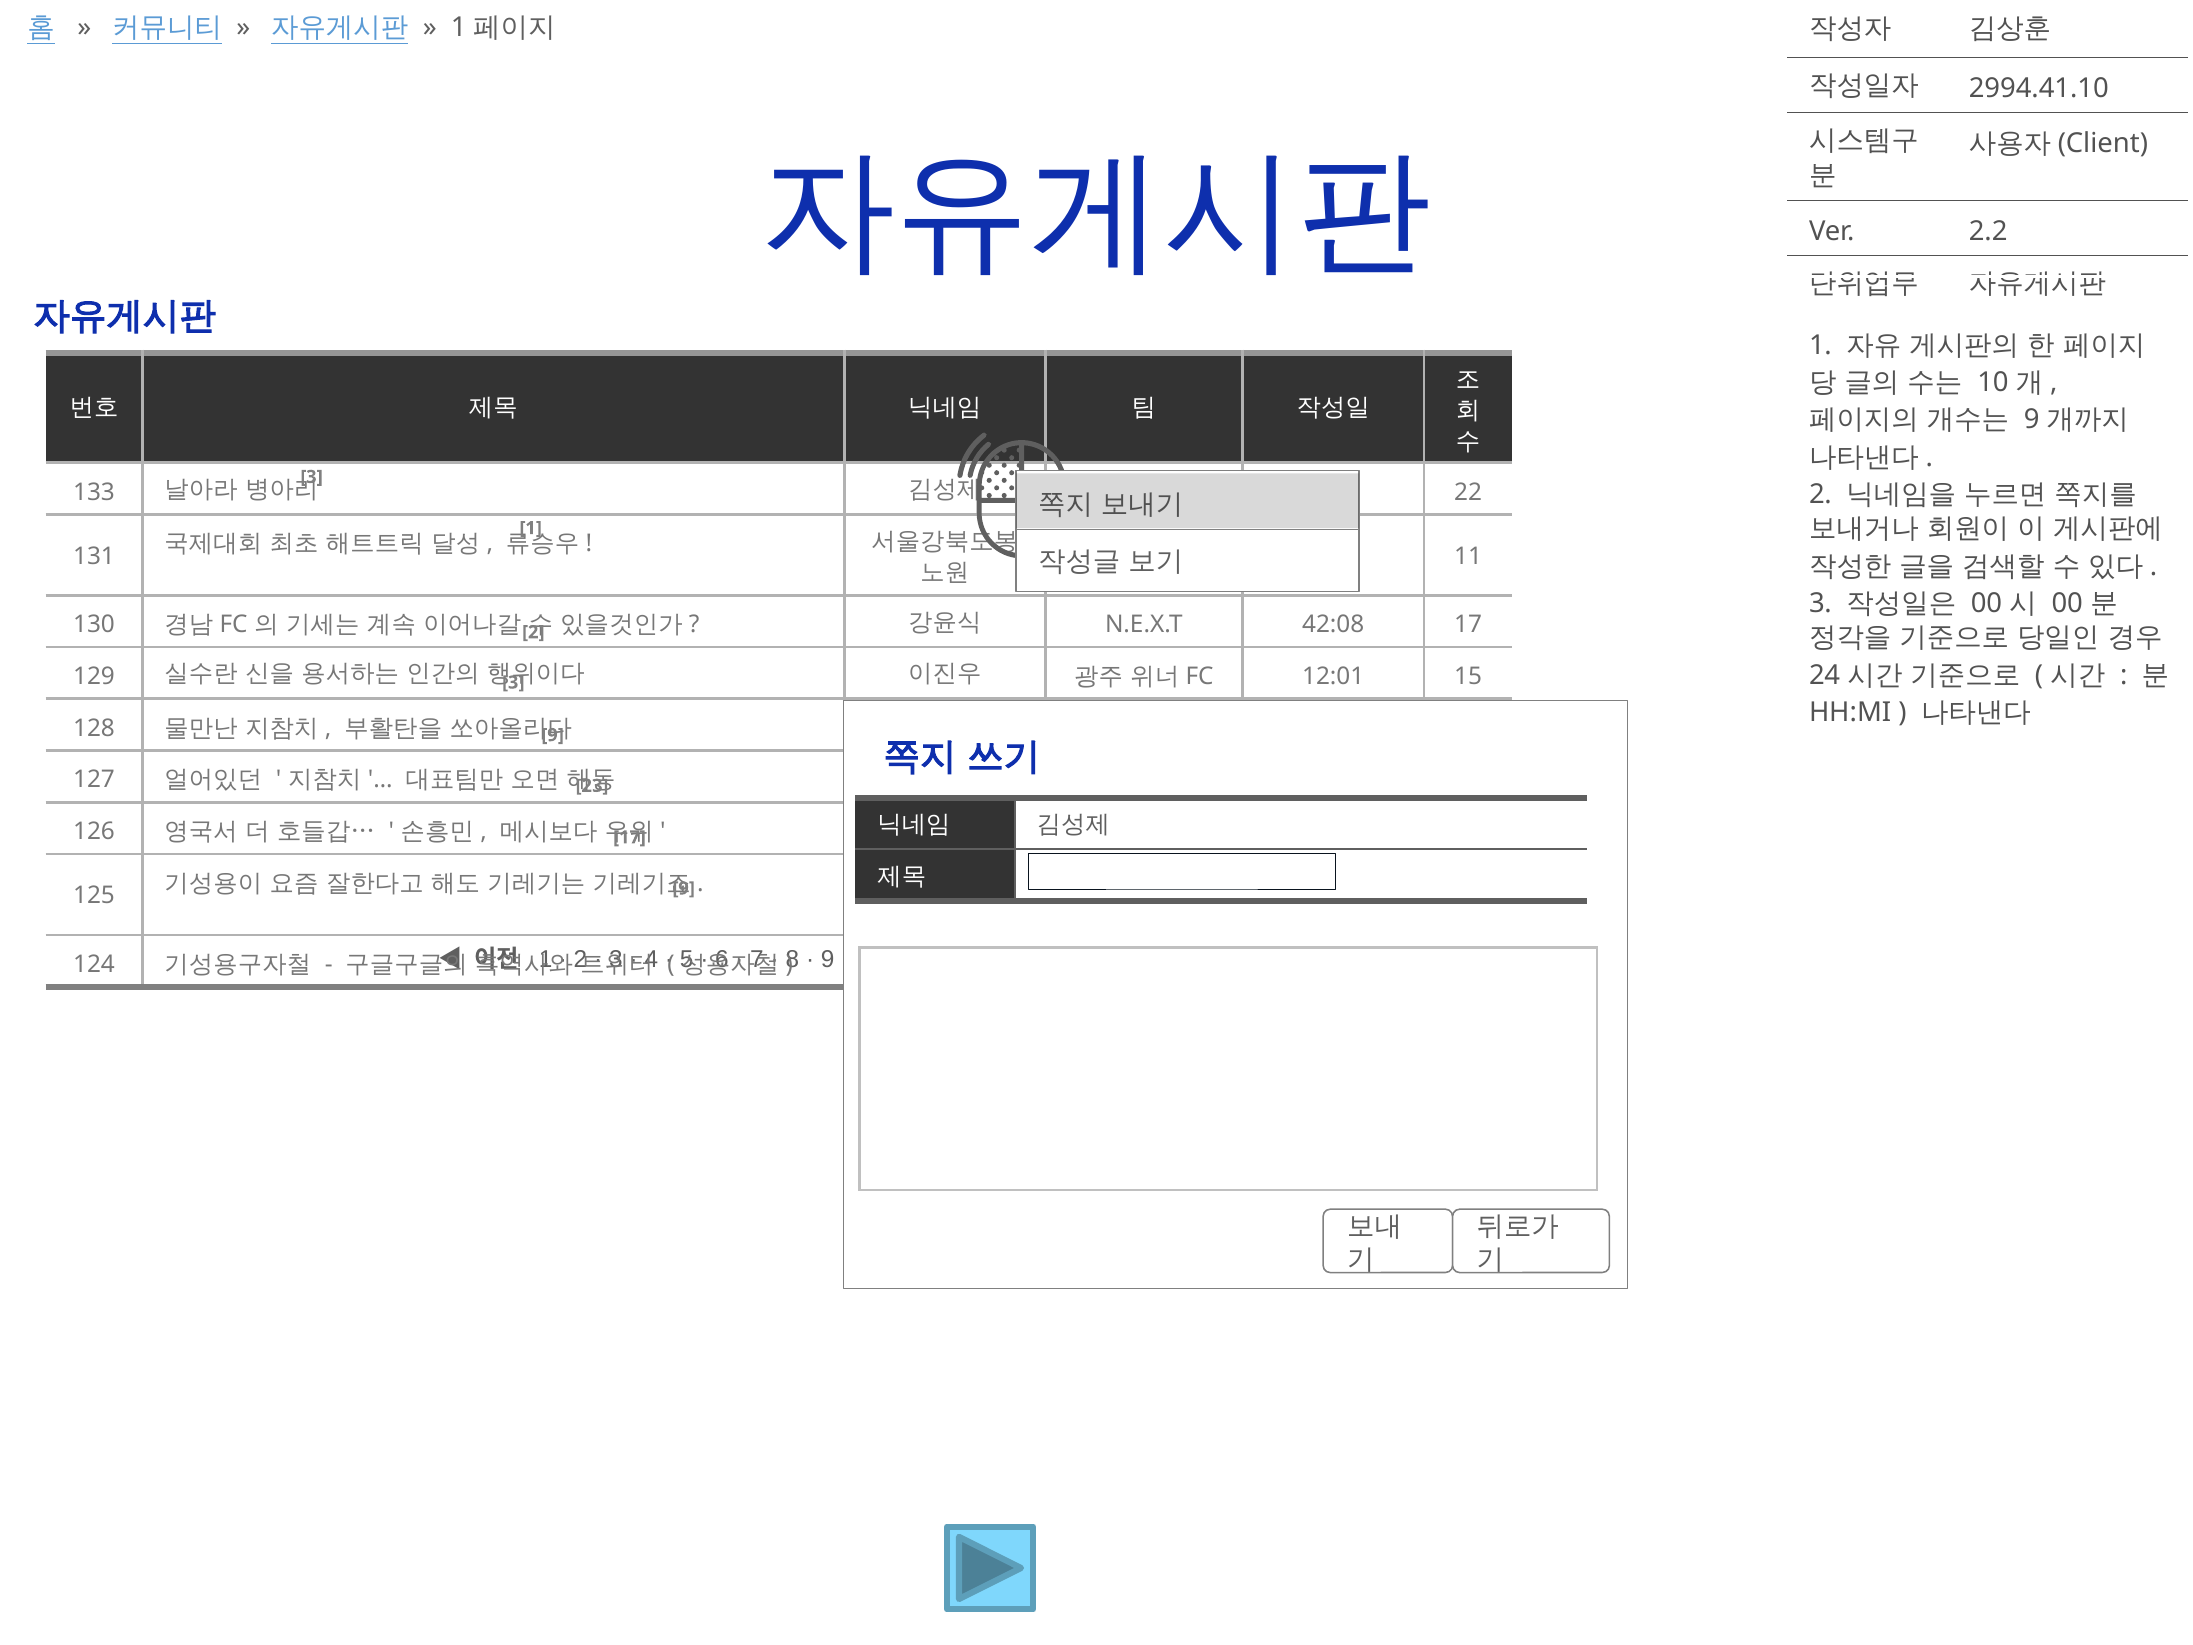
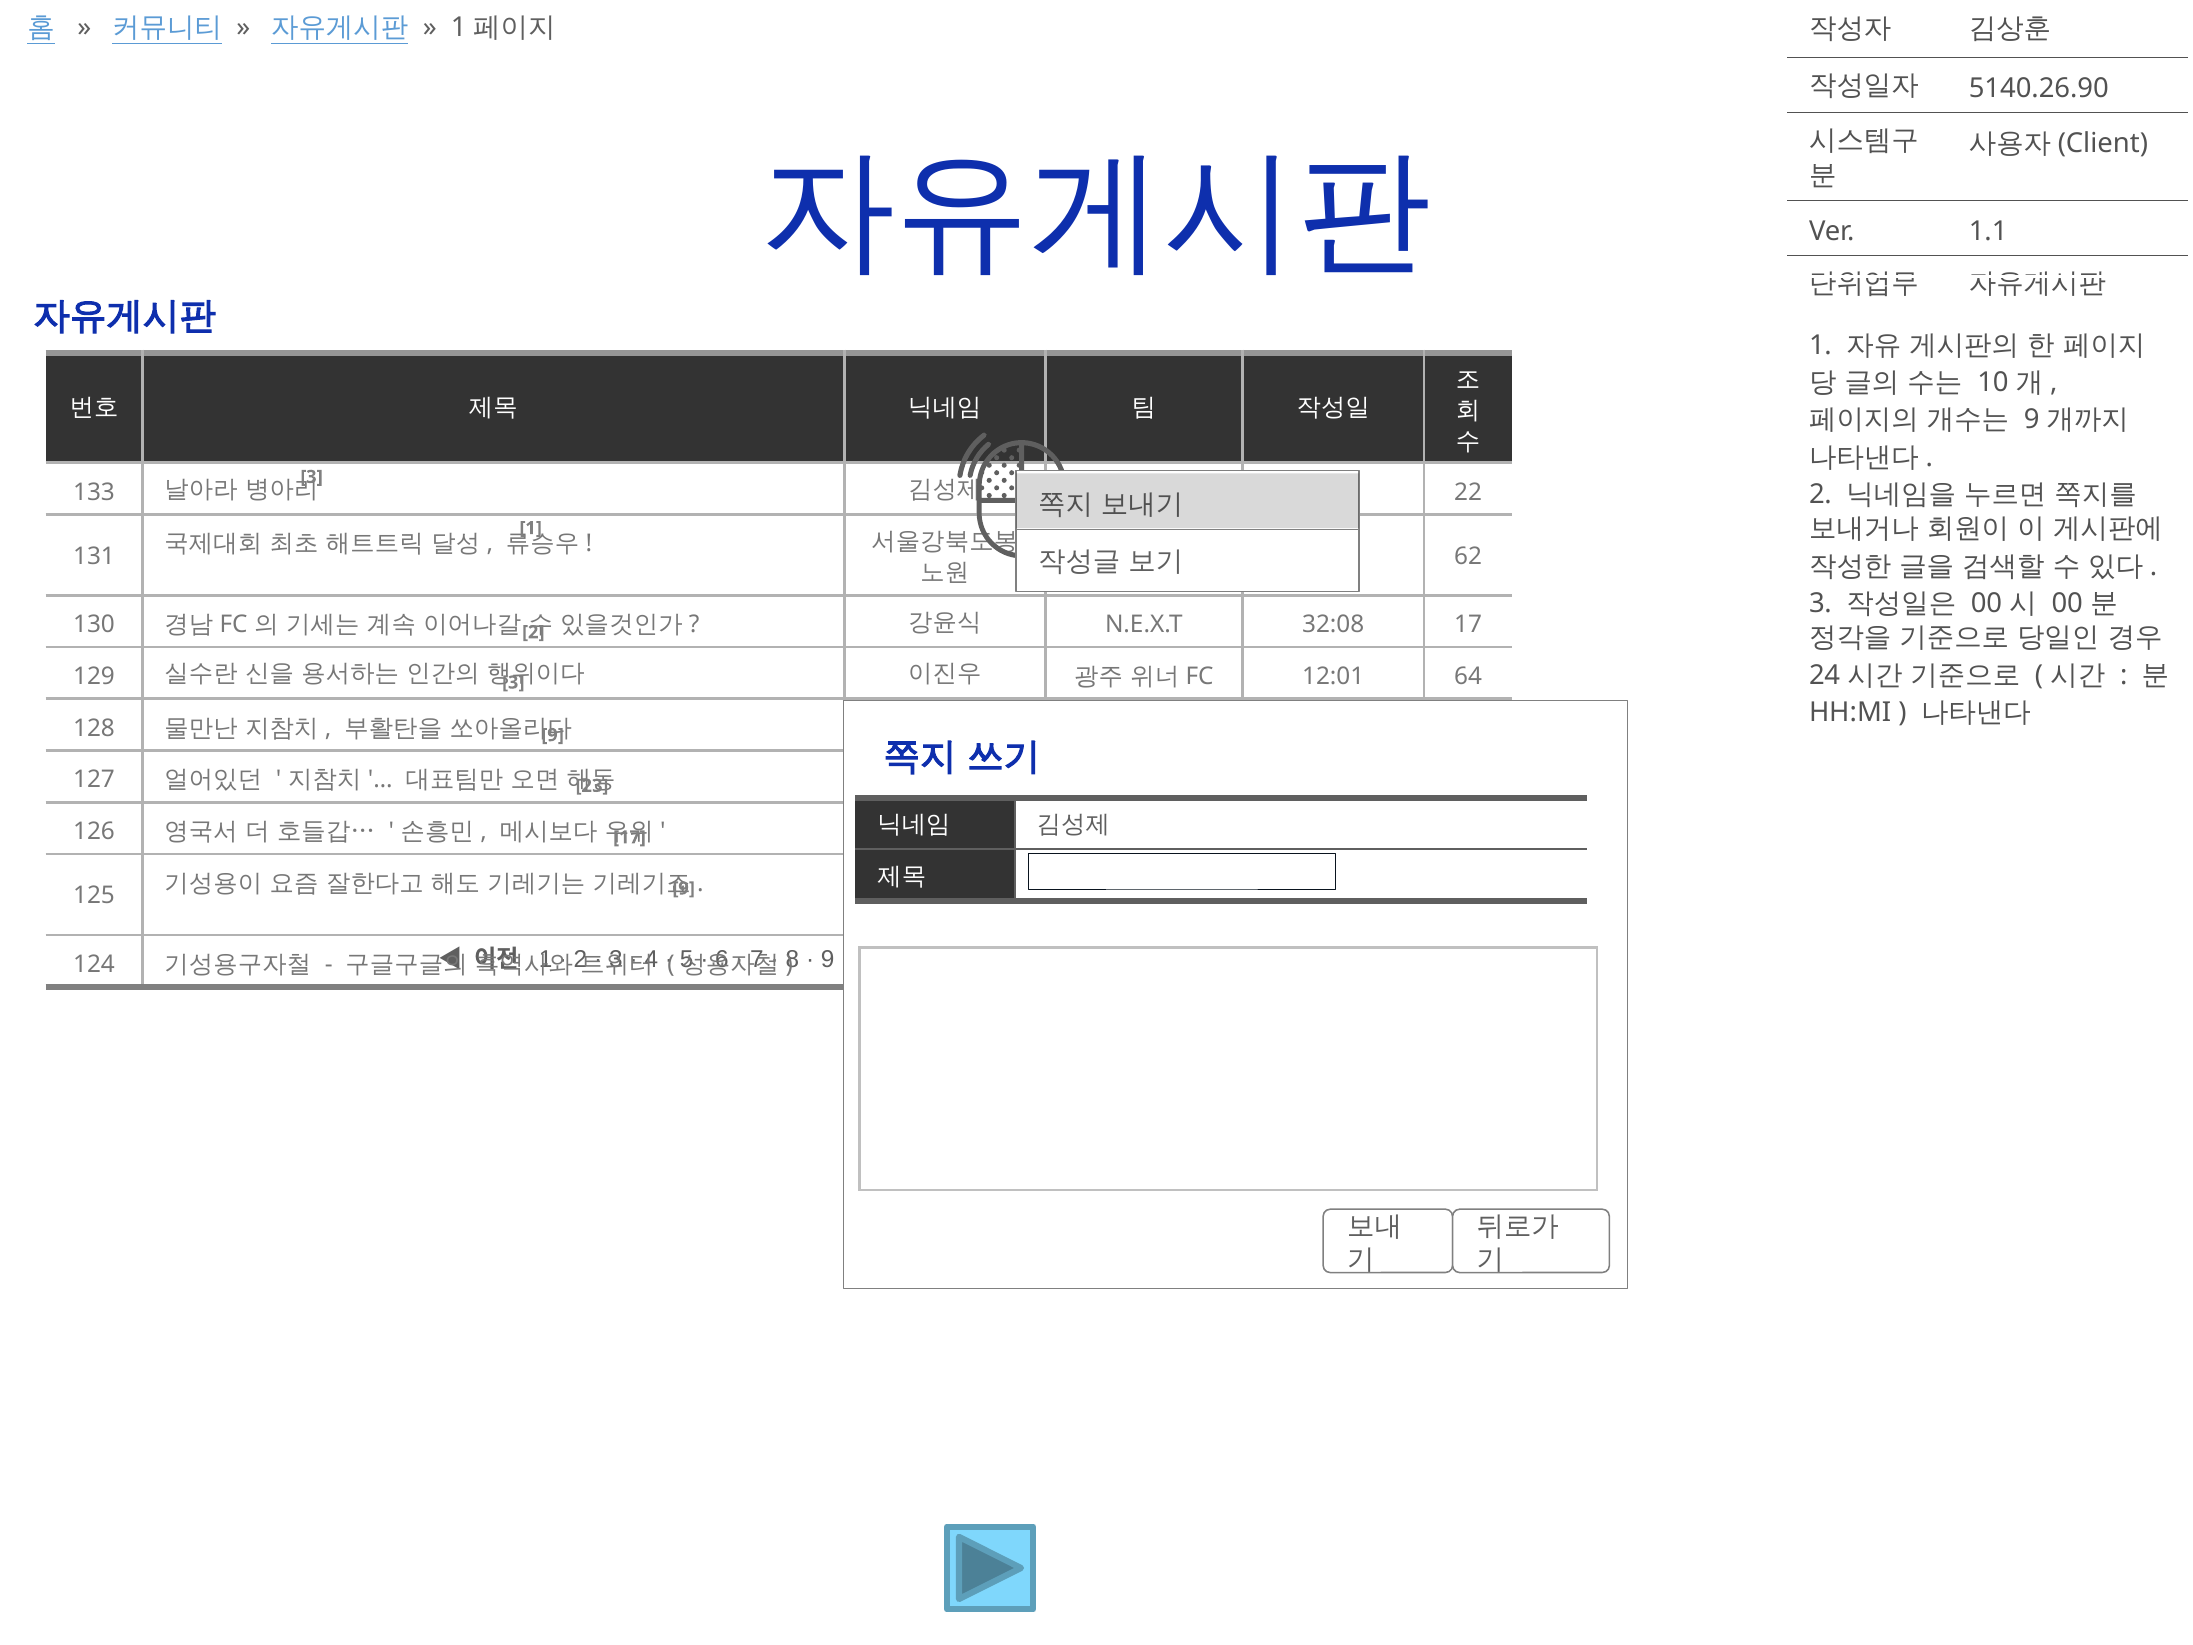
2994.41.10: 2994.41.10 -> 5140.26.90 (2039, 89)
2.2: 2.2 -> 1.1 (1988, 231)
11: 11 -> 62 (1468, 556)
42:08: 42:08 -> 32:08 (1333, 625)
15: 15 -> 64 (1468, 676)
